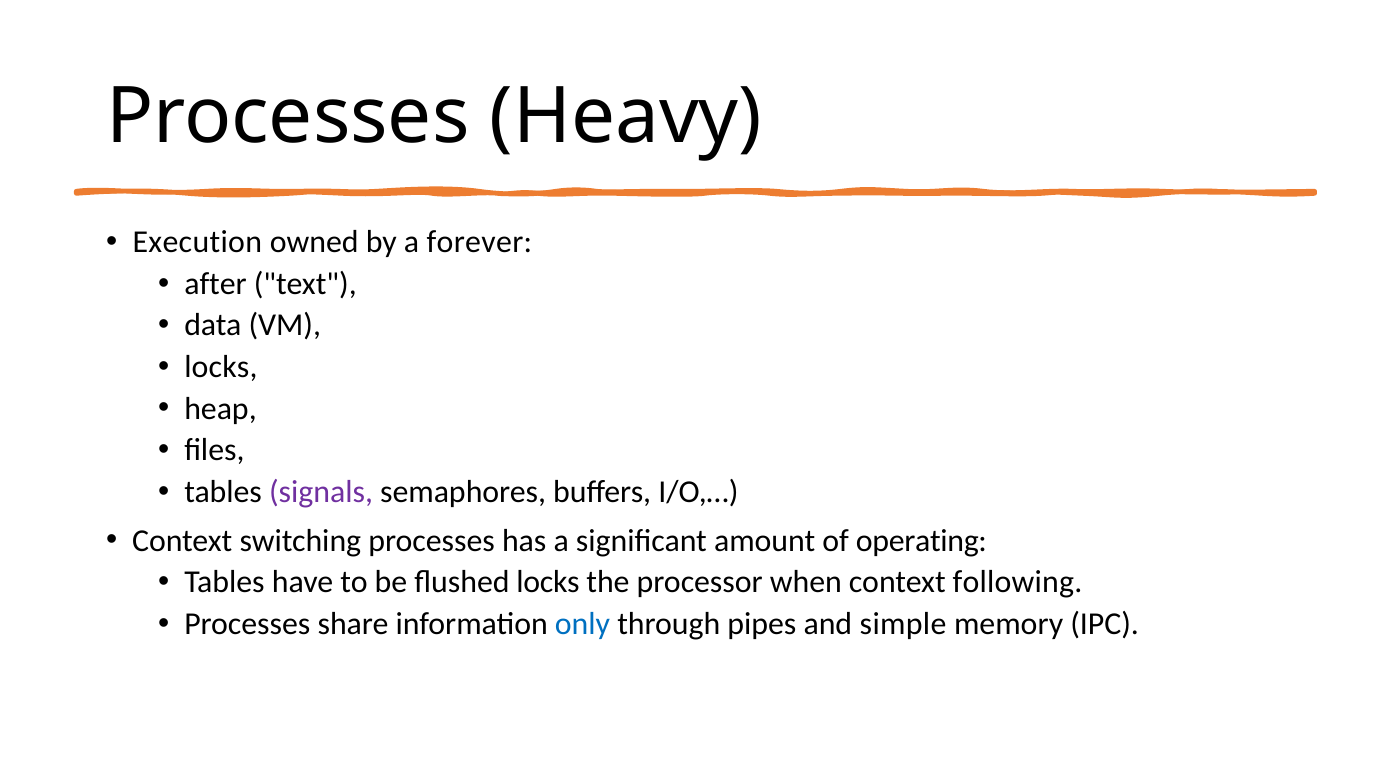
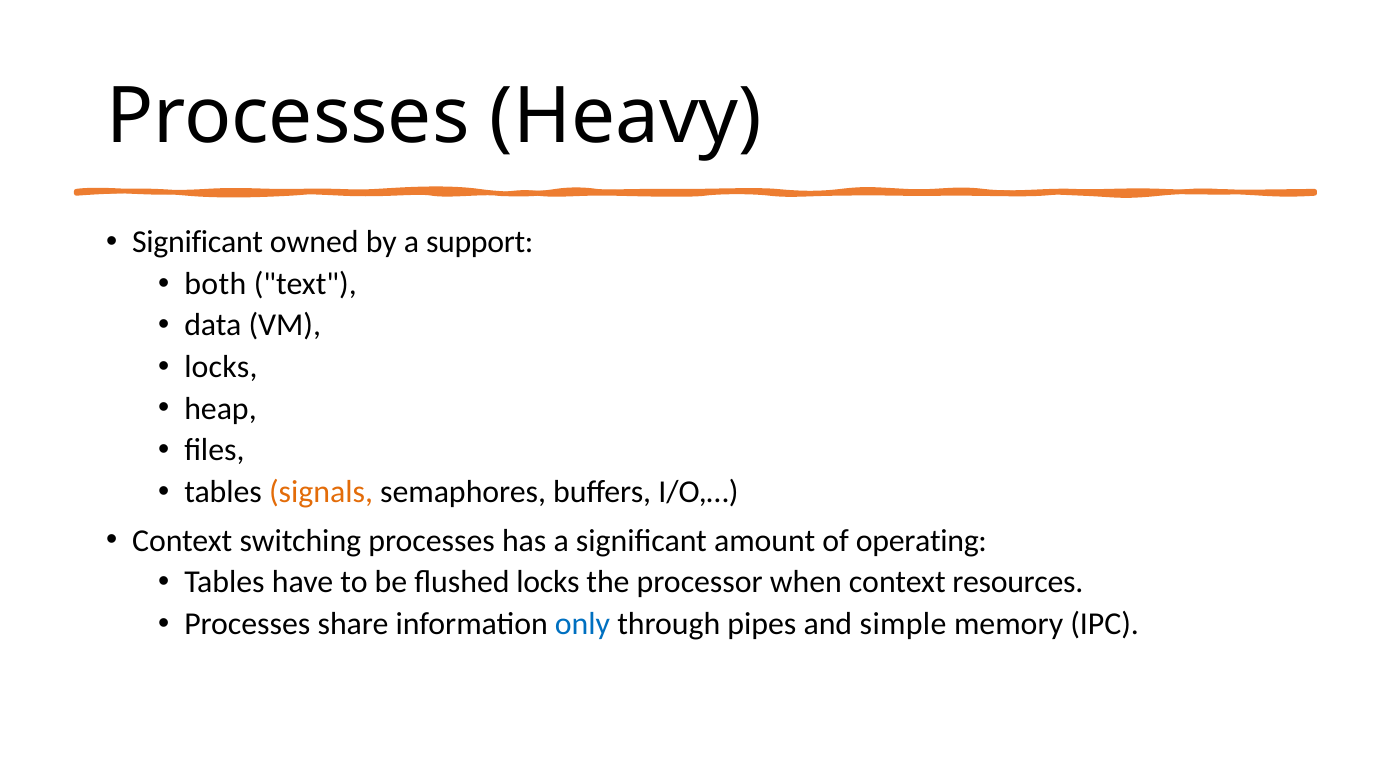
Execution: Execution -> Significant (198, 242)
forever: forever -> support (480, 242)
after: after -> both (215, 284)
signals colour: purple -> orange (321, 492)
following: following -> resources (1018, 582)
